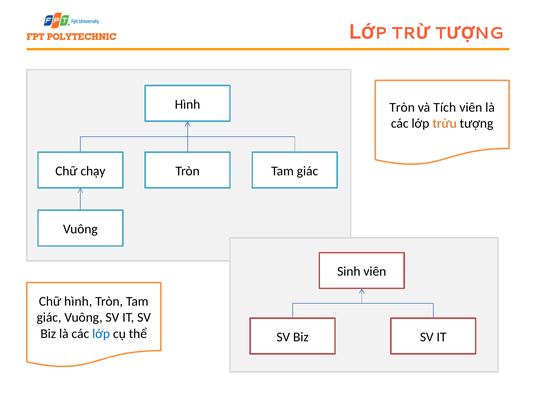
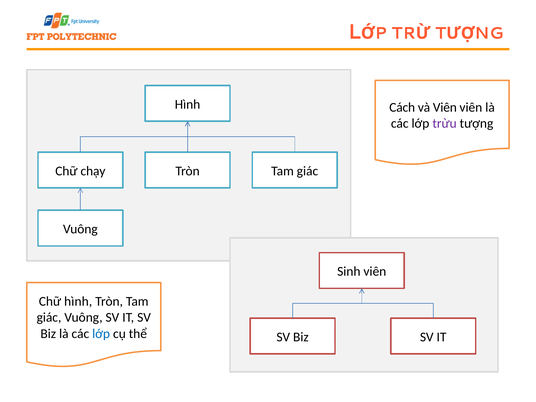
Tròn: Tròn -> Cách (402, 107)
và Tích: Tích -> Viên (445, 107)
trừu colour: orange -> purple (445, 123)
